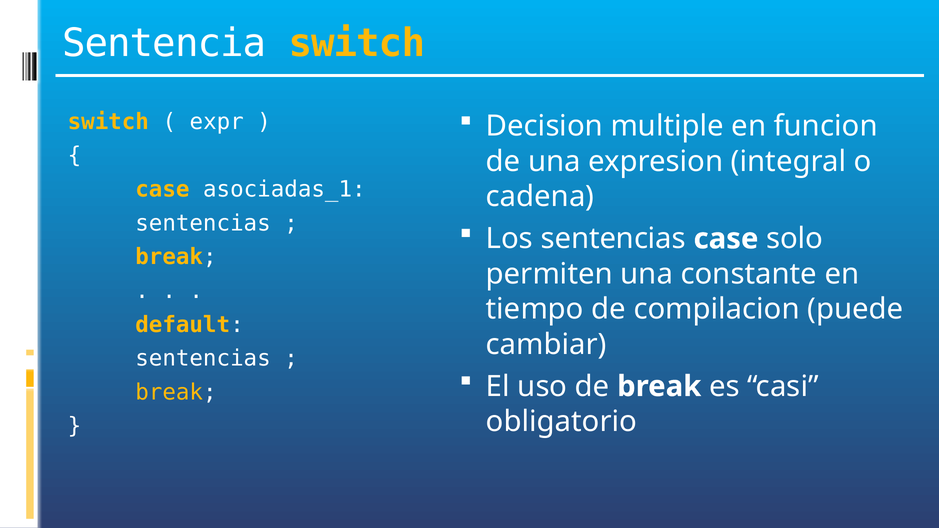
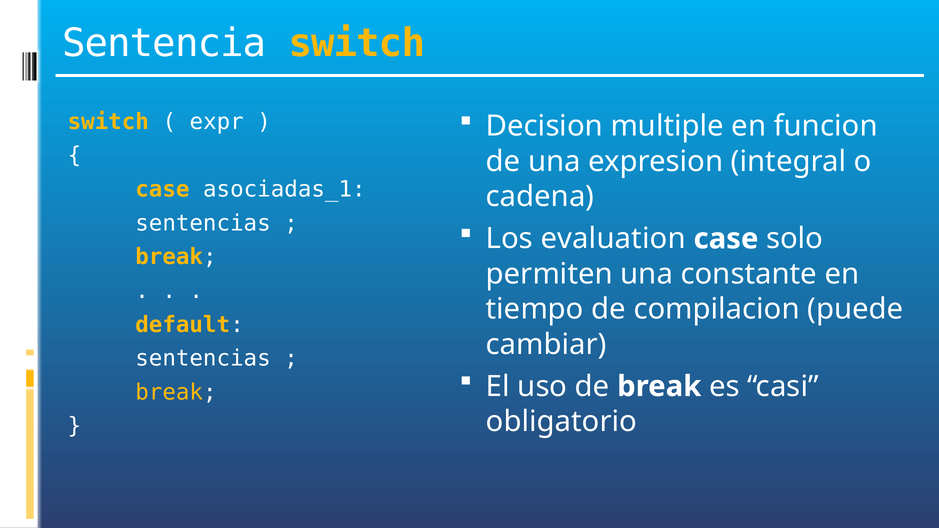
Los sentencias: sentencias -> evaluation (613, 239)
